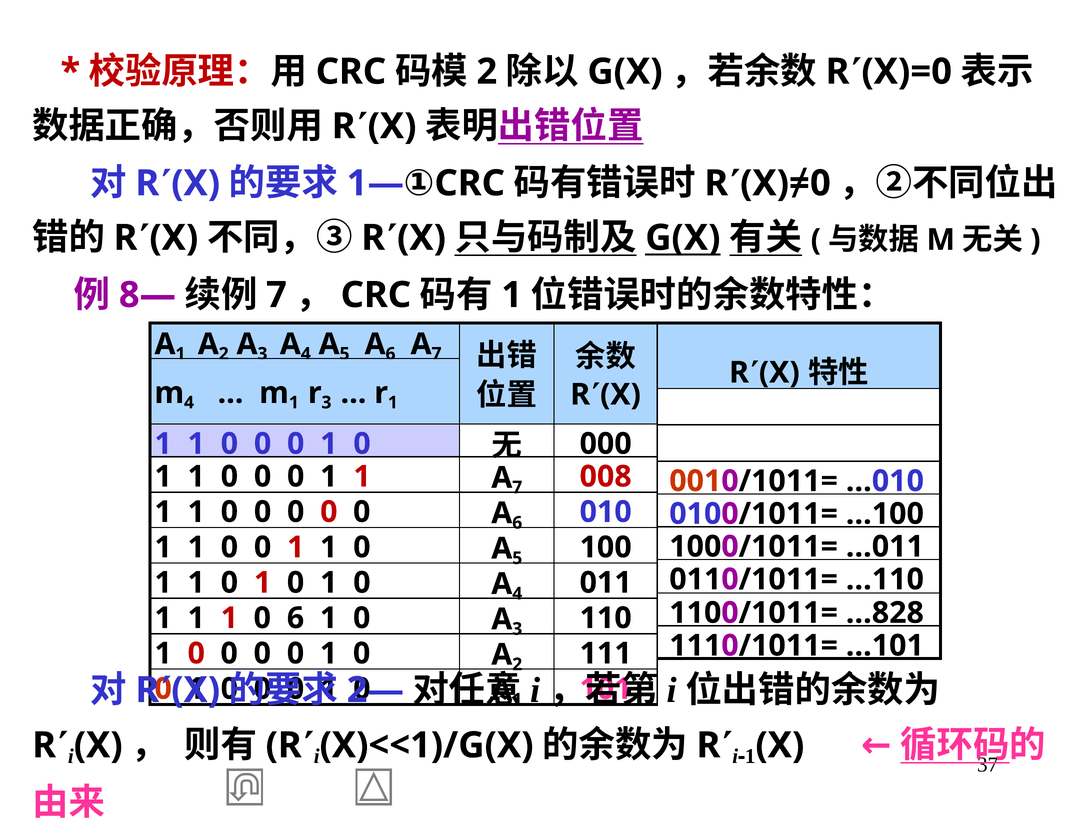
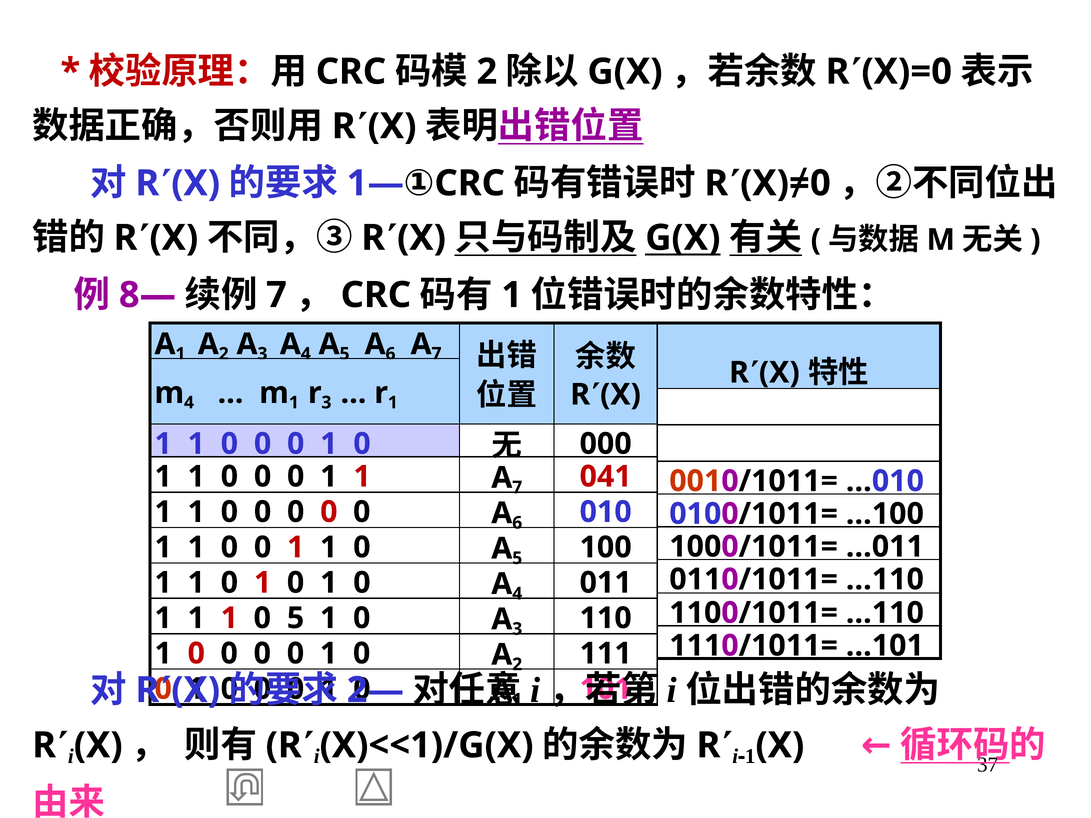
008: 008 -> 041 (606, 477)
1100/1011= …828: …828 -> …110 (885, 613)
0 6: 6 -> 5 (296, 618)
